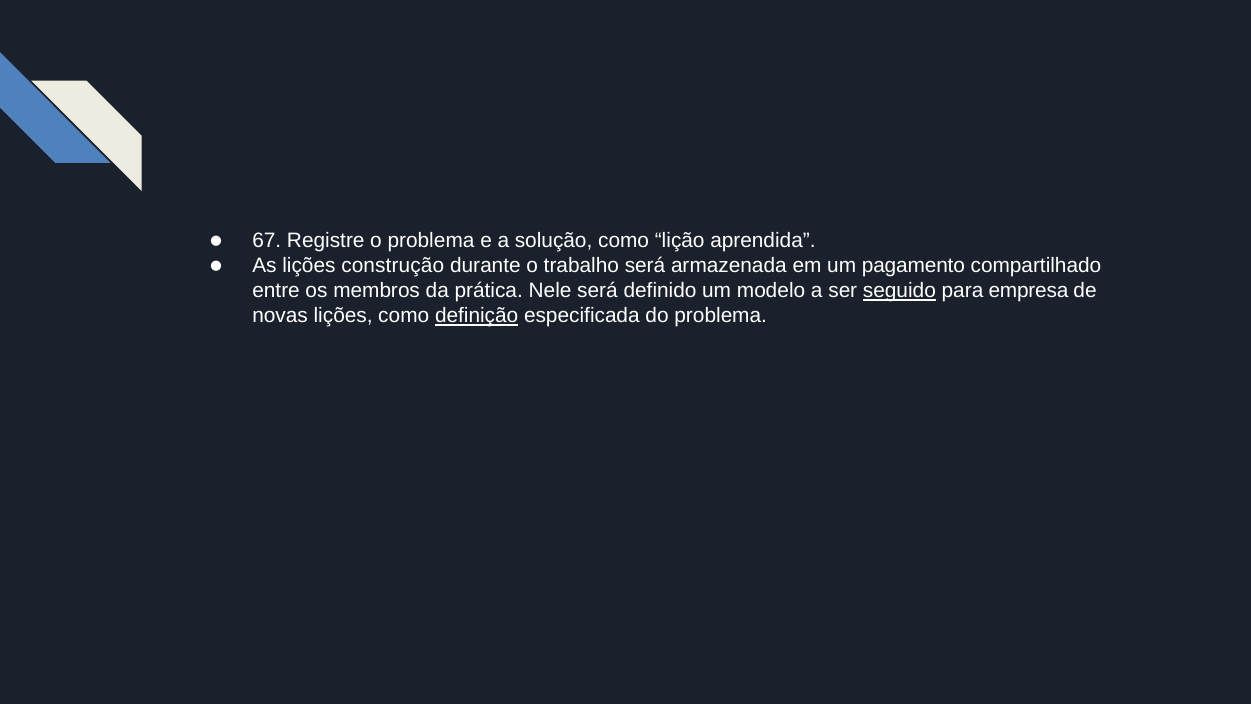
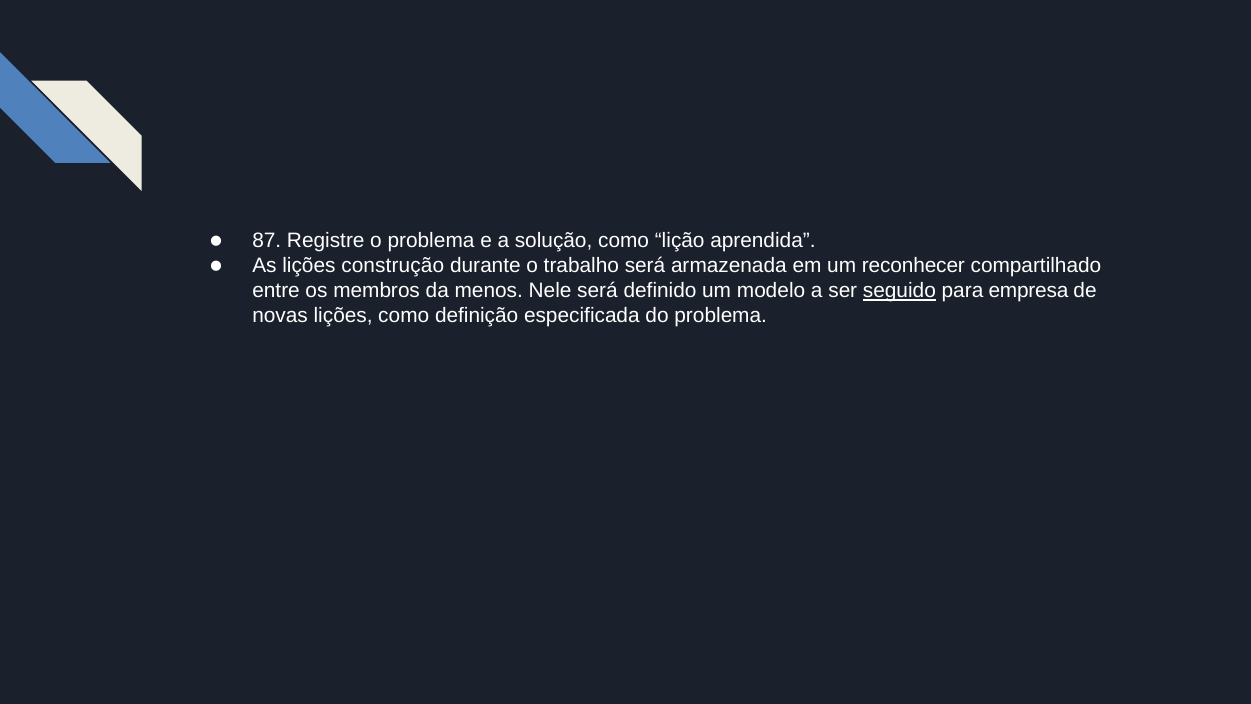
67: 67 -> 87 (267, 241)
pagamento: pagamento -> reconhecer (913, 266)
prática: prática -> menos (489, 291)
definição underline: present -> none (477, 316)
